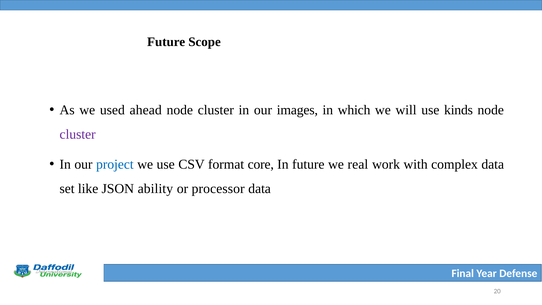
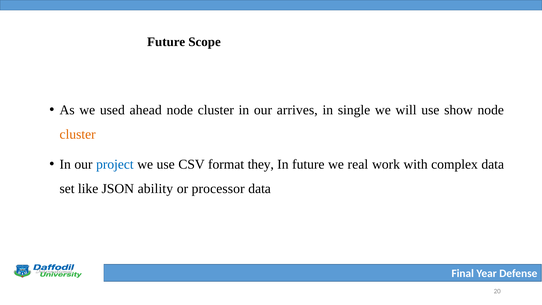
images: images -> arrives (297, 110)
which: which -> single (354, 110)
kinds: kinds -> show (458, 110)
cluster colour: purple -> orange (78, 134)
core: core -> they (261, 164)
